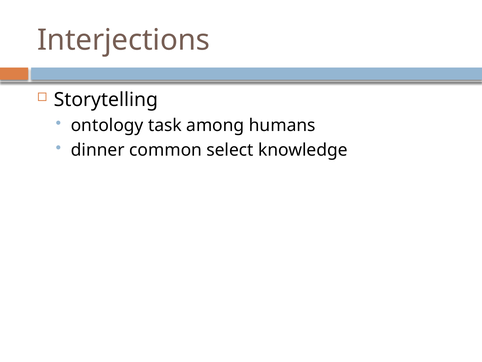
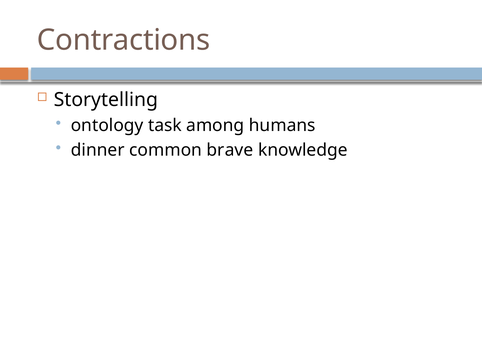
Interjections: Interjections -> Contractions (124, 40)
select: select -> brave (230, 150)
